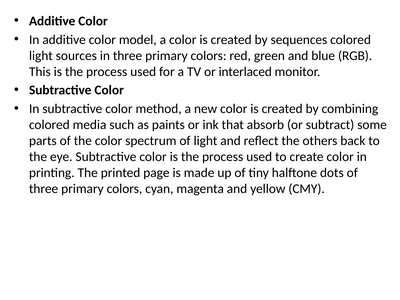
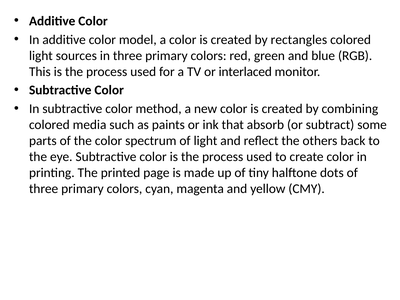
sequences: sequences -> rectangles (299, 40)
